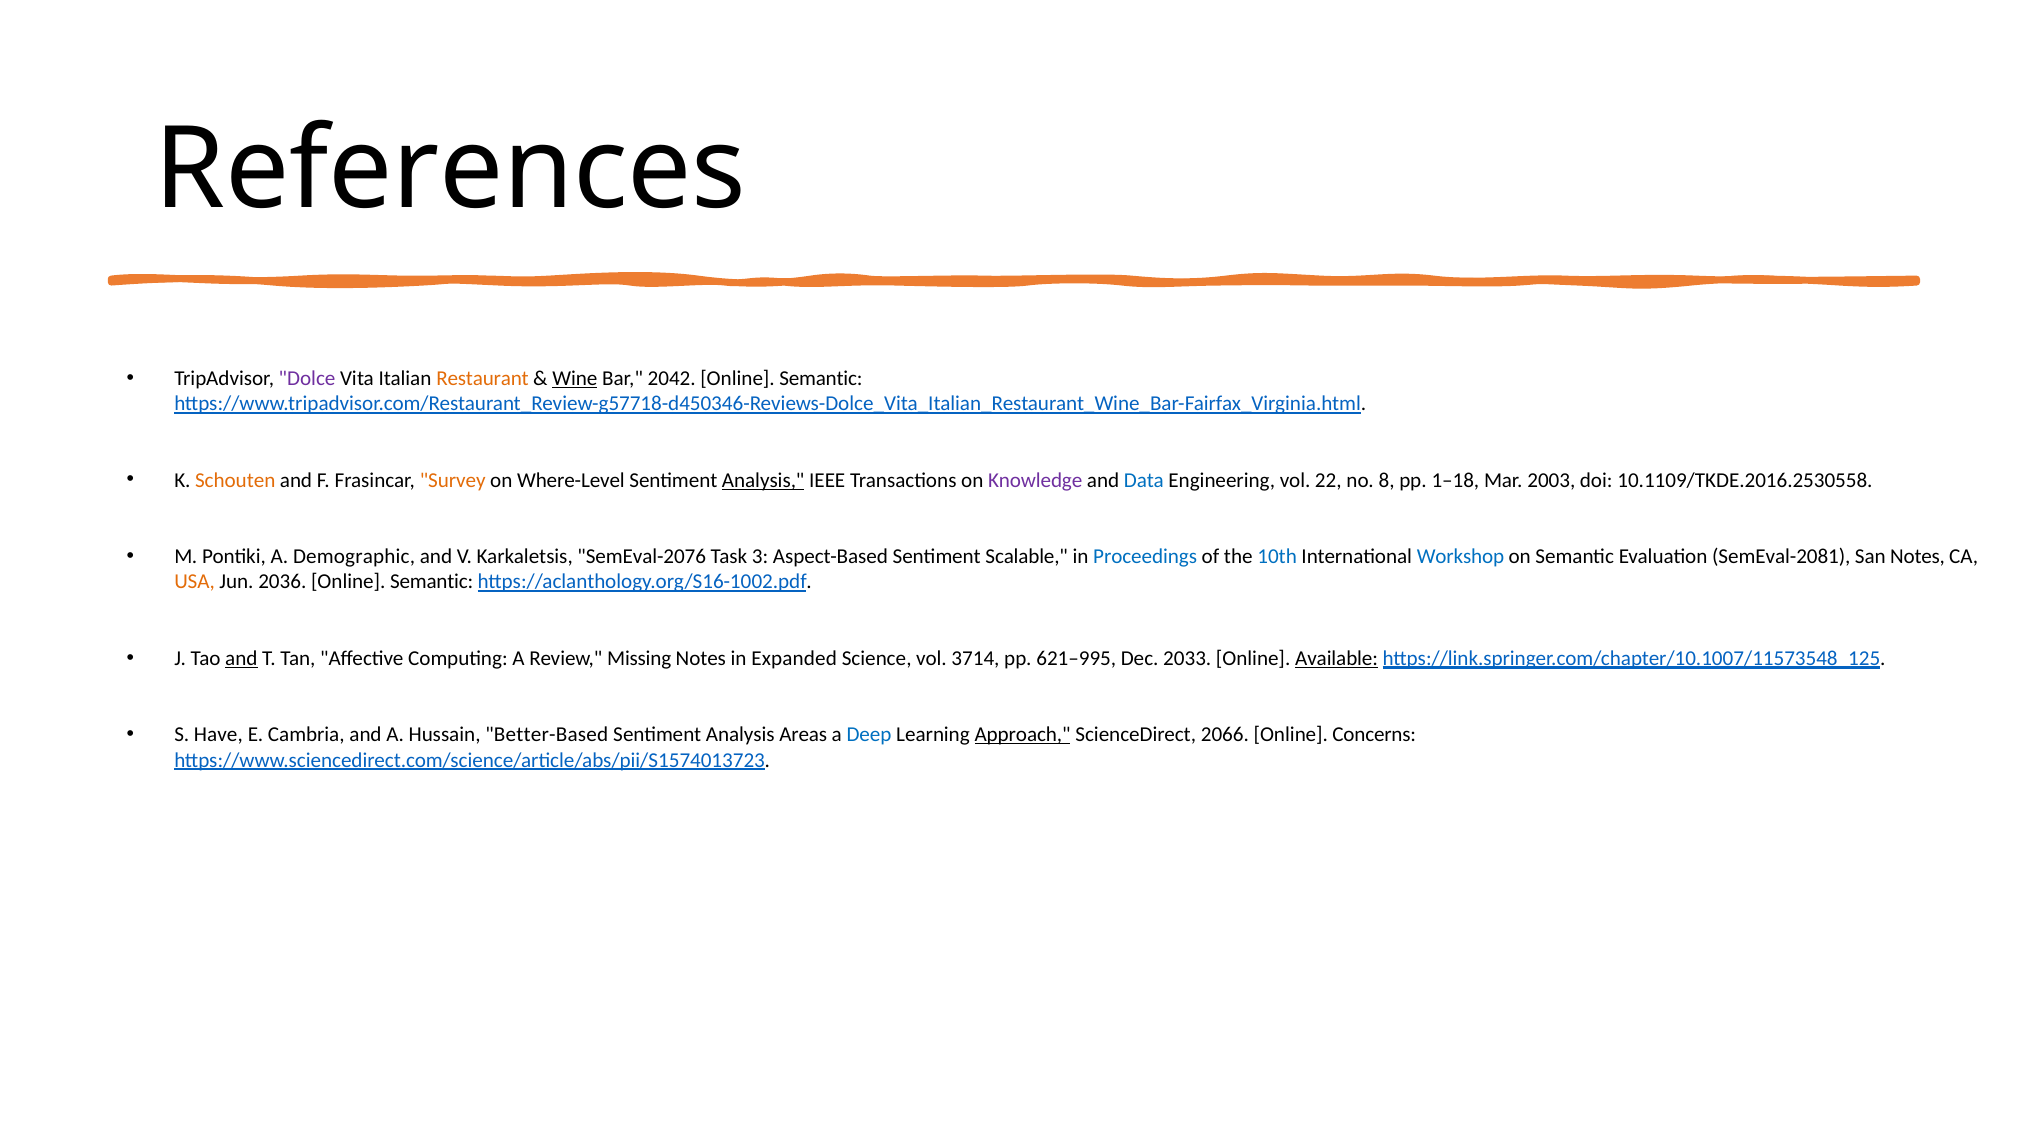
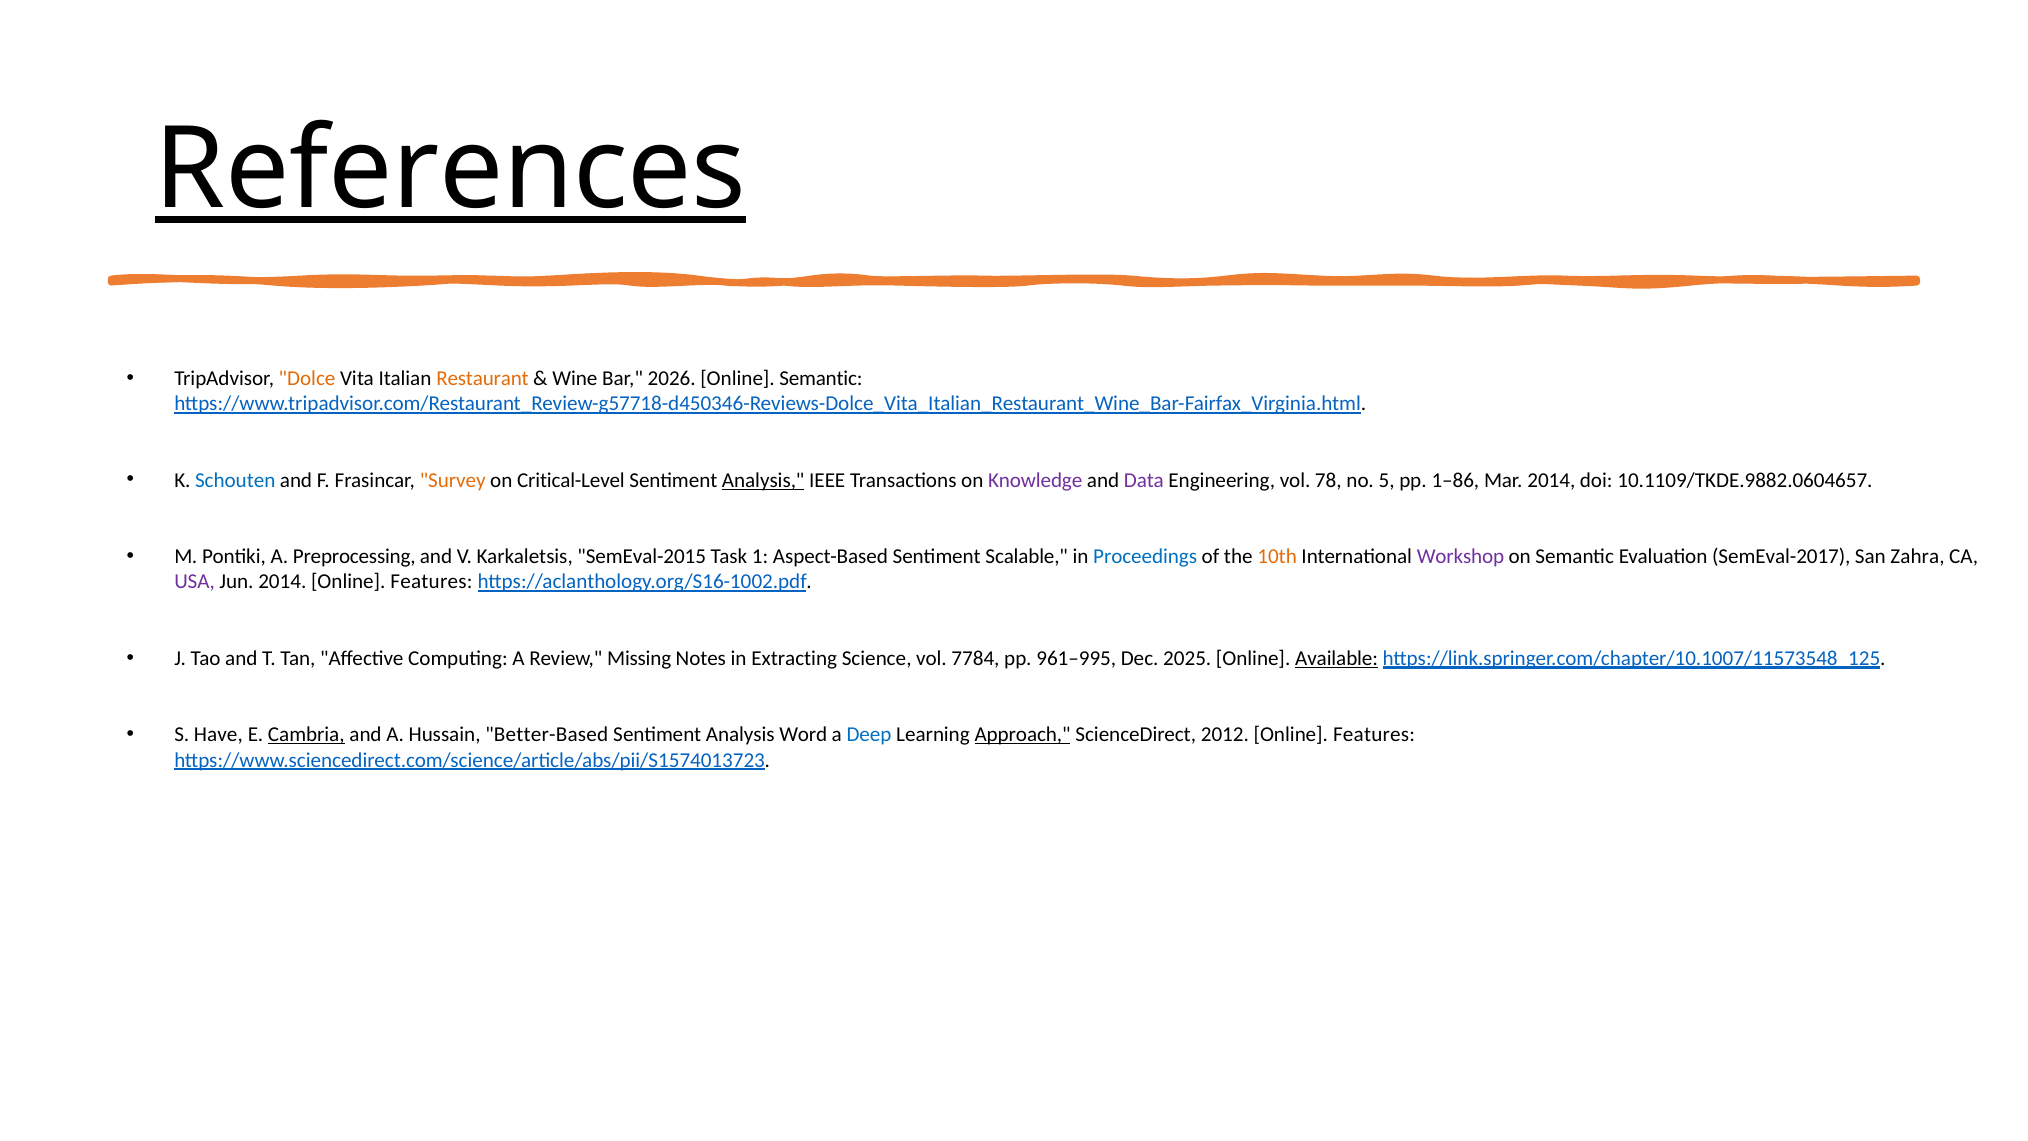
References underline: none -> present (451, 170)
Dolce colour: purple -> orange (307, 378)
Wine underline: present -> none (575, 378)
2042: 2042 -> 2026 (672, 378)
Schouten colour: orange -> blue (235, 480)
Where-Level: Where-Level -> Critical-Level (571, 480)
Data colour: blue -> purple (1144, 480)
22: 22 -> 78 (1328, 480)
8: 8 -> 5 (1387, 480)
1–18: 1–18 -> 1–86 (1455, 480)
Mar 2003: 2003 -> 2014 (1551, 480)
10.1109/TKDE.2016.2530558: 10.1109/TKDE.2016.2530558 -> 10.1109/TKDE.9882.0604657 (1745, 480)
Demographic: Demographic -> Preprocessing (354, 556)
SemEval-2076: SemEval-2076 -> SemEval-2015 (642, 556)
3: 3 -> 1 (760, 556)
10th colour: blue -> orange (1277, 556)
Workshop colour: blue -> purple (1460, 556)
SemEval-2081: SemEval-2081 -> SemEval-2017 (1781, 556)
San Notes: Notes -> Zahra (1917, 556)
USA colour: orange -> purple (195, 582)
Jun 2036: 2036 -> 2014 (282, 582)
Semantic: Semantic -> Features (431, 582)
and underline: present -> none (241, 658)
Expanded: Expanded -> Extracting (794, 658)
3714: 3714 -> 7784 (975, 658)
621–995: 621–995 -> 961–995 (1076, 658)
2033: 2033 -> 2025 (1187, 658)
Cambria underline: none -> present (306, 734)
Areas: Areas -> Word (803, 734)
2066: 2066 -> 2012 (1225, 734)
Concerns: Concerns -> Features (1374, 734)
